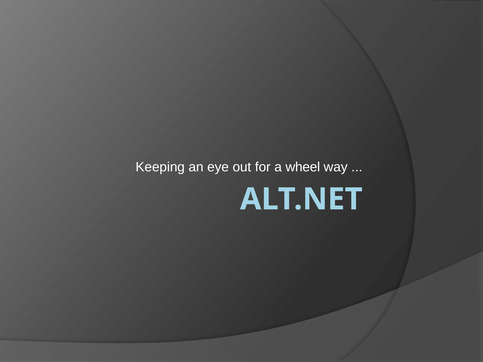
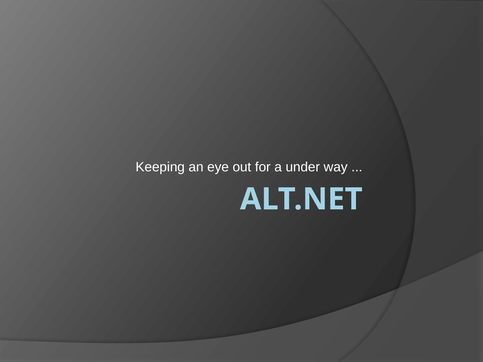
wheel: wheel -> under (303, 167)
